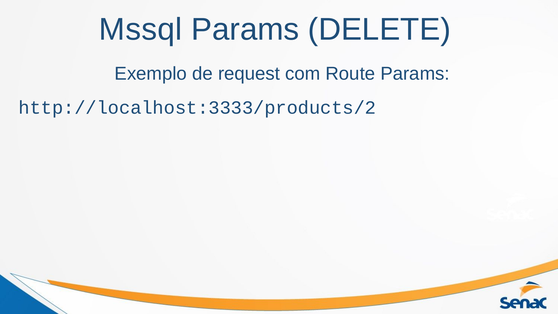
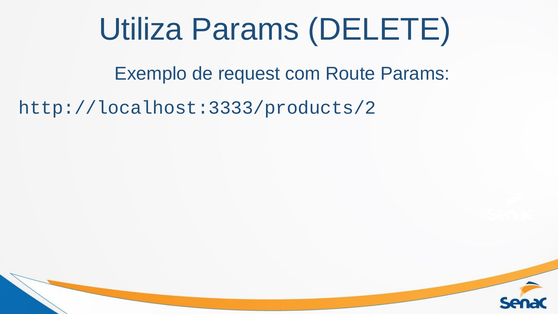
Mssql: Mssql -> Utiliza (141, 30)
